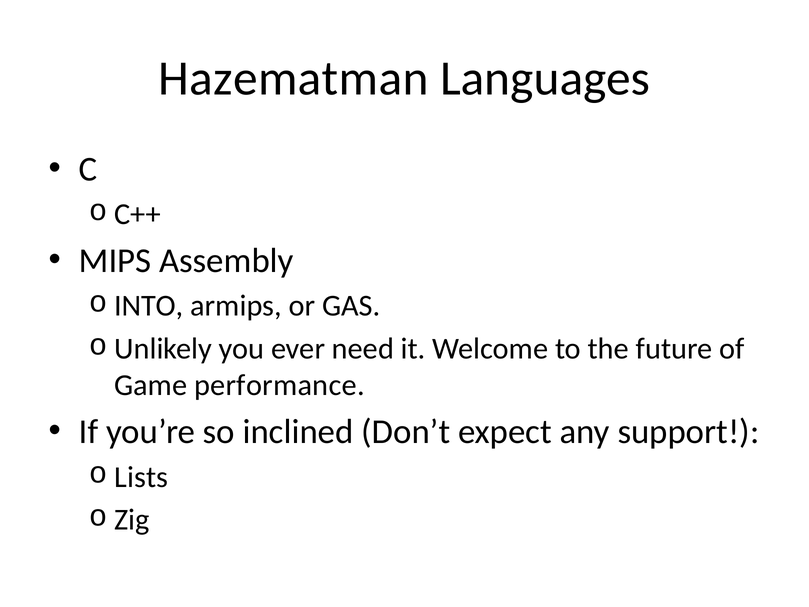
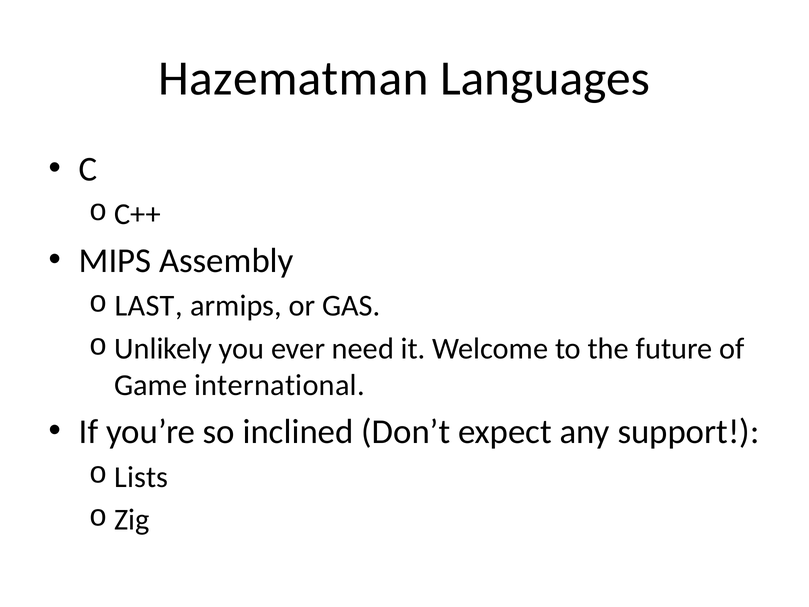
INTO: INTO -> LAST (149, 306)
performance: performance -> international (279, 385)
